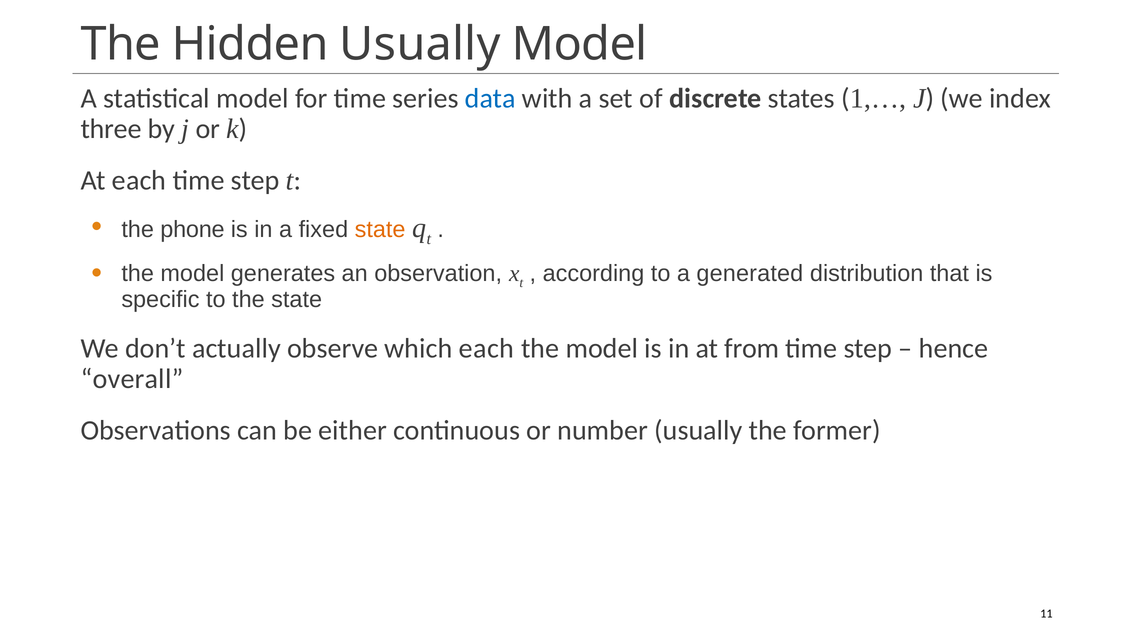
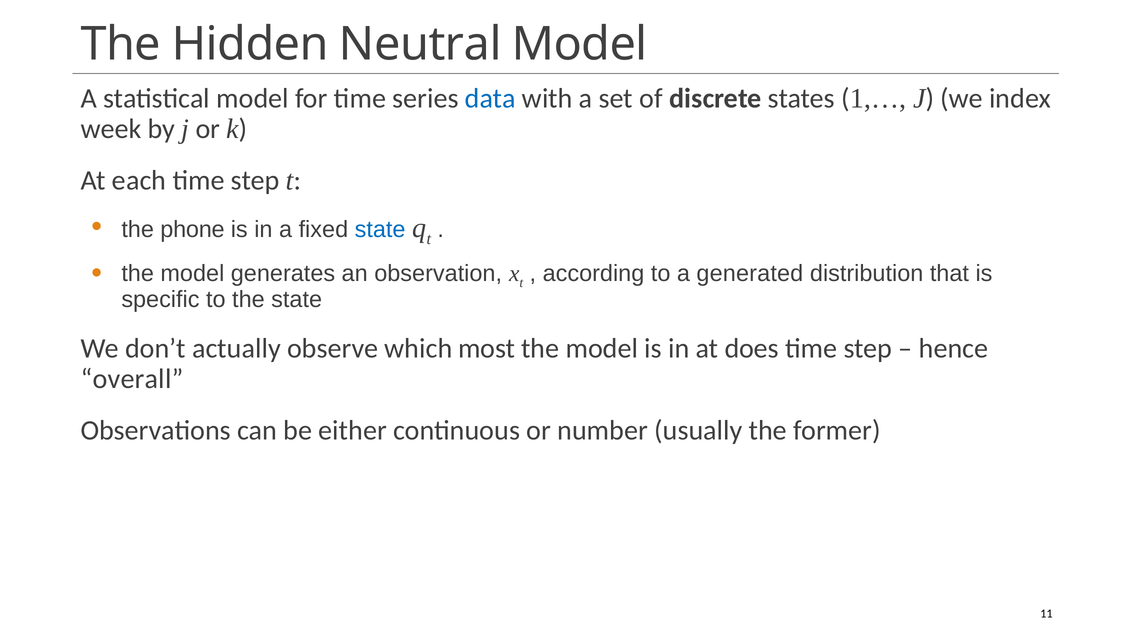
Hidden Usually: Usually -> Neutral (420, 44)
three: three -> week (111, 129)
state colour: orange -> blue (380, 229)
which each: each -> most (487, 349)
from: from -> does (752, 349)
